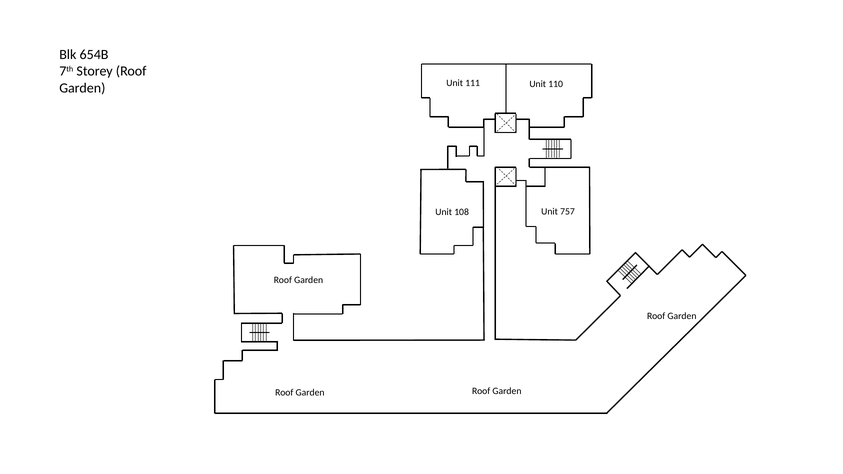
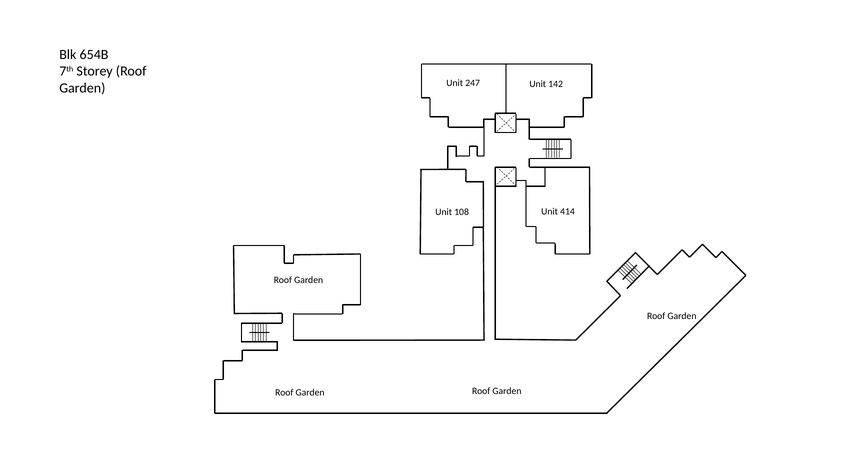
111: 111 -> 247 (473, 83)
110: 110 -> 142 (556, 84)
757: 757 -> 414 (567, 212)
